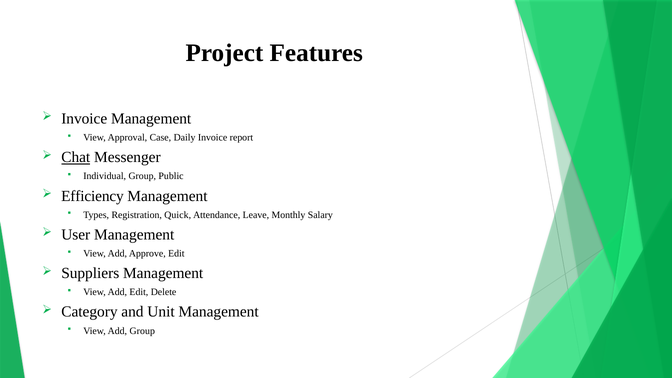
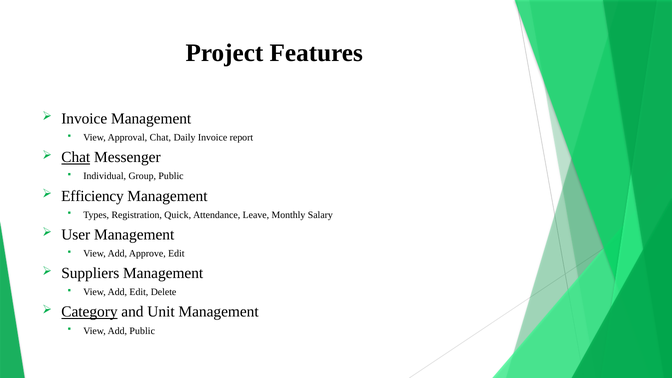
Approval Case: Case -> Chat (160, 138)
Category underline: none -> present (89, 312)
Add Group: Group -> Public (142, 331)
